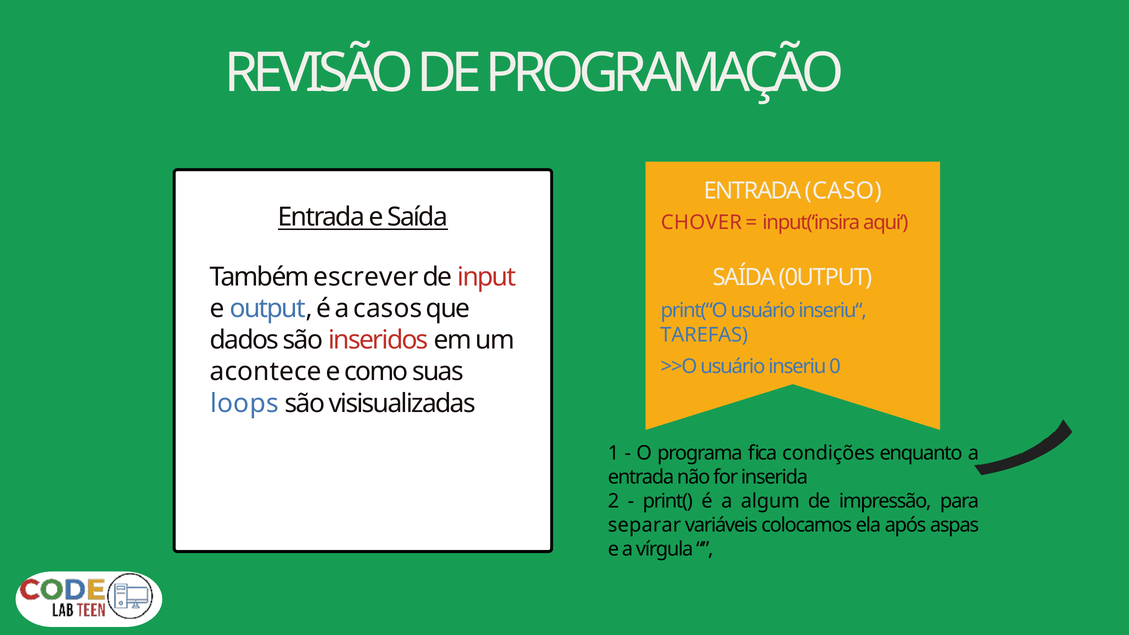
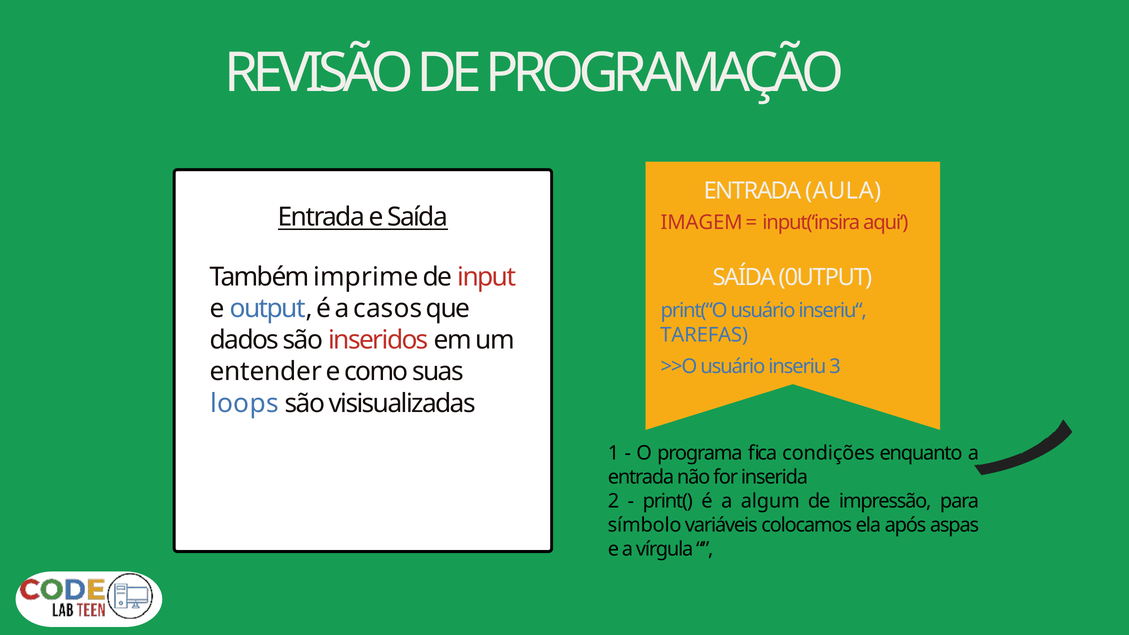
CASO: CASO -> AULA (843, 191)
CHOVER: CHOVER -> IMAGEM (702, 223)
escrever: escrever -> imprime (366, 277)
0: 0 -> 3 (835, 366)
acontece: acontece -> entender (266, 372)
separar: separar -> símbolo (645, 525)
